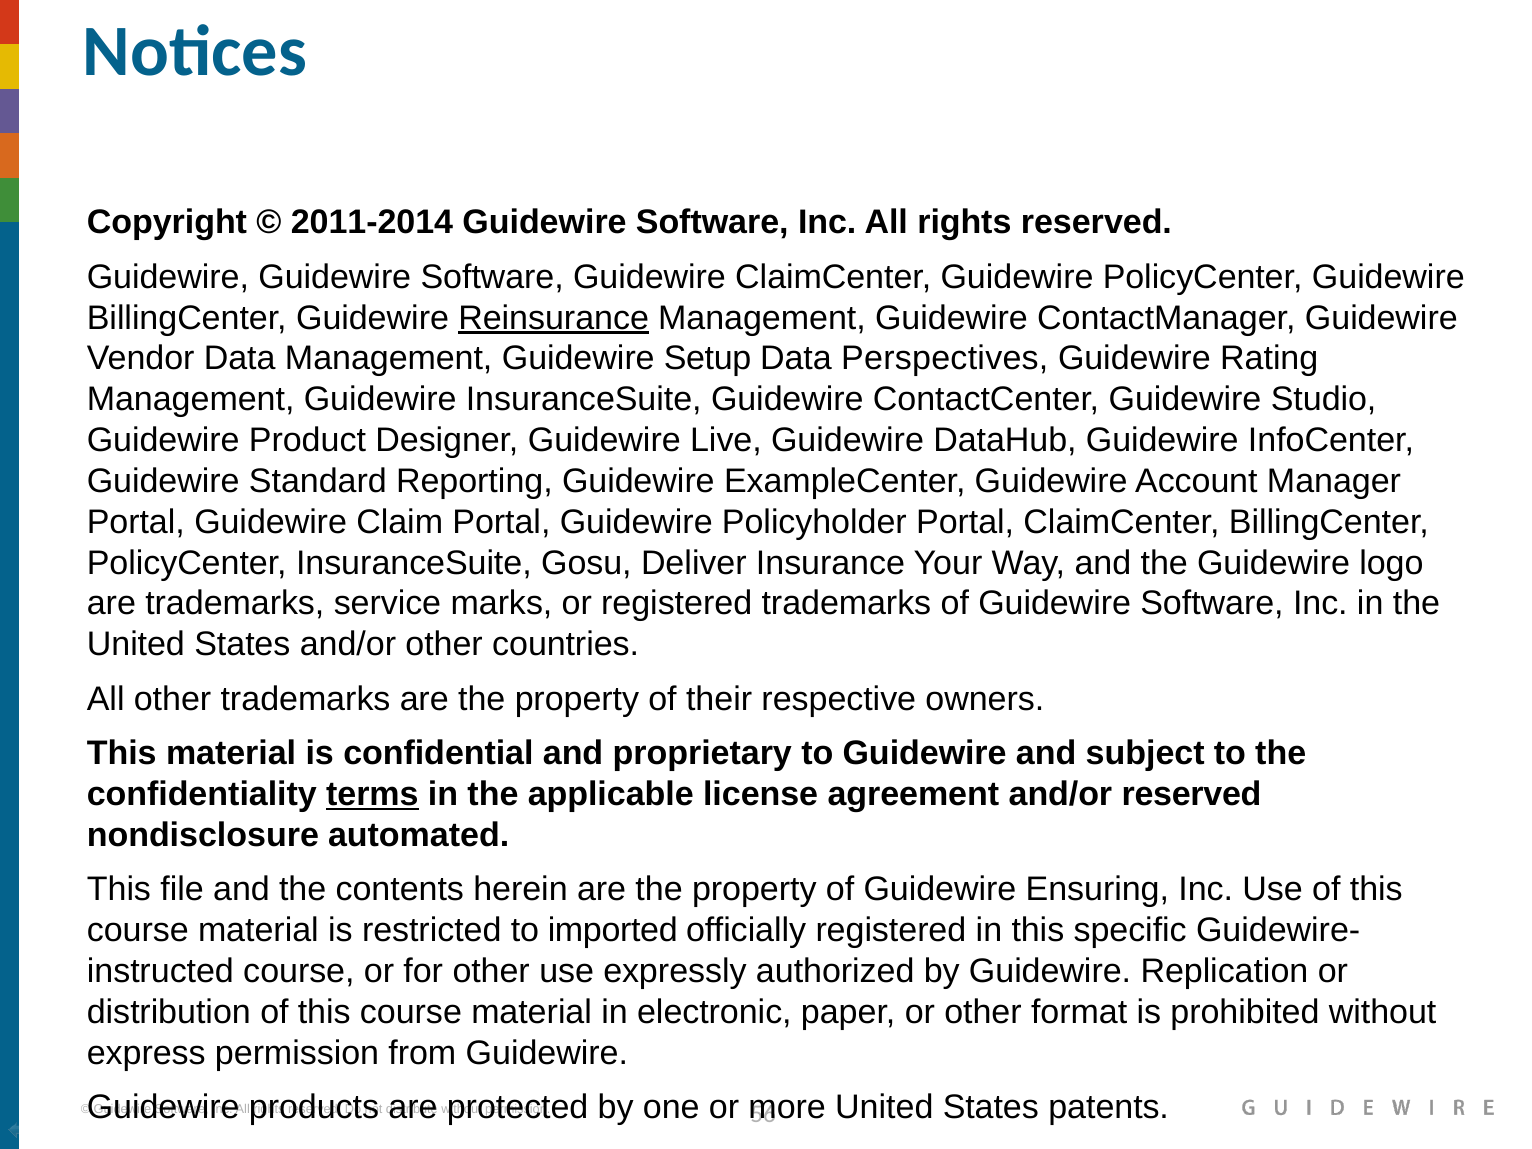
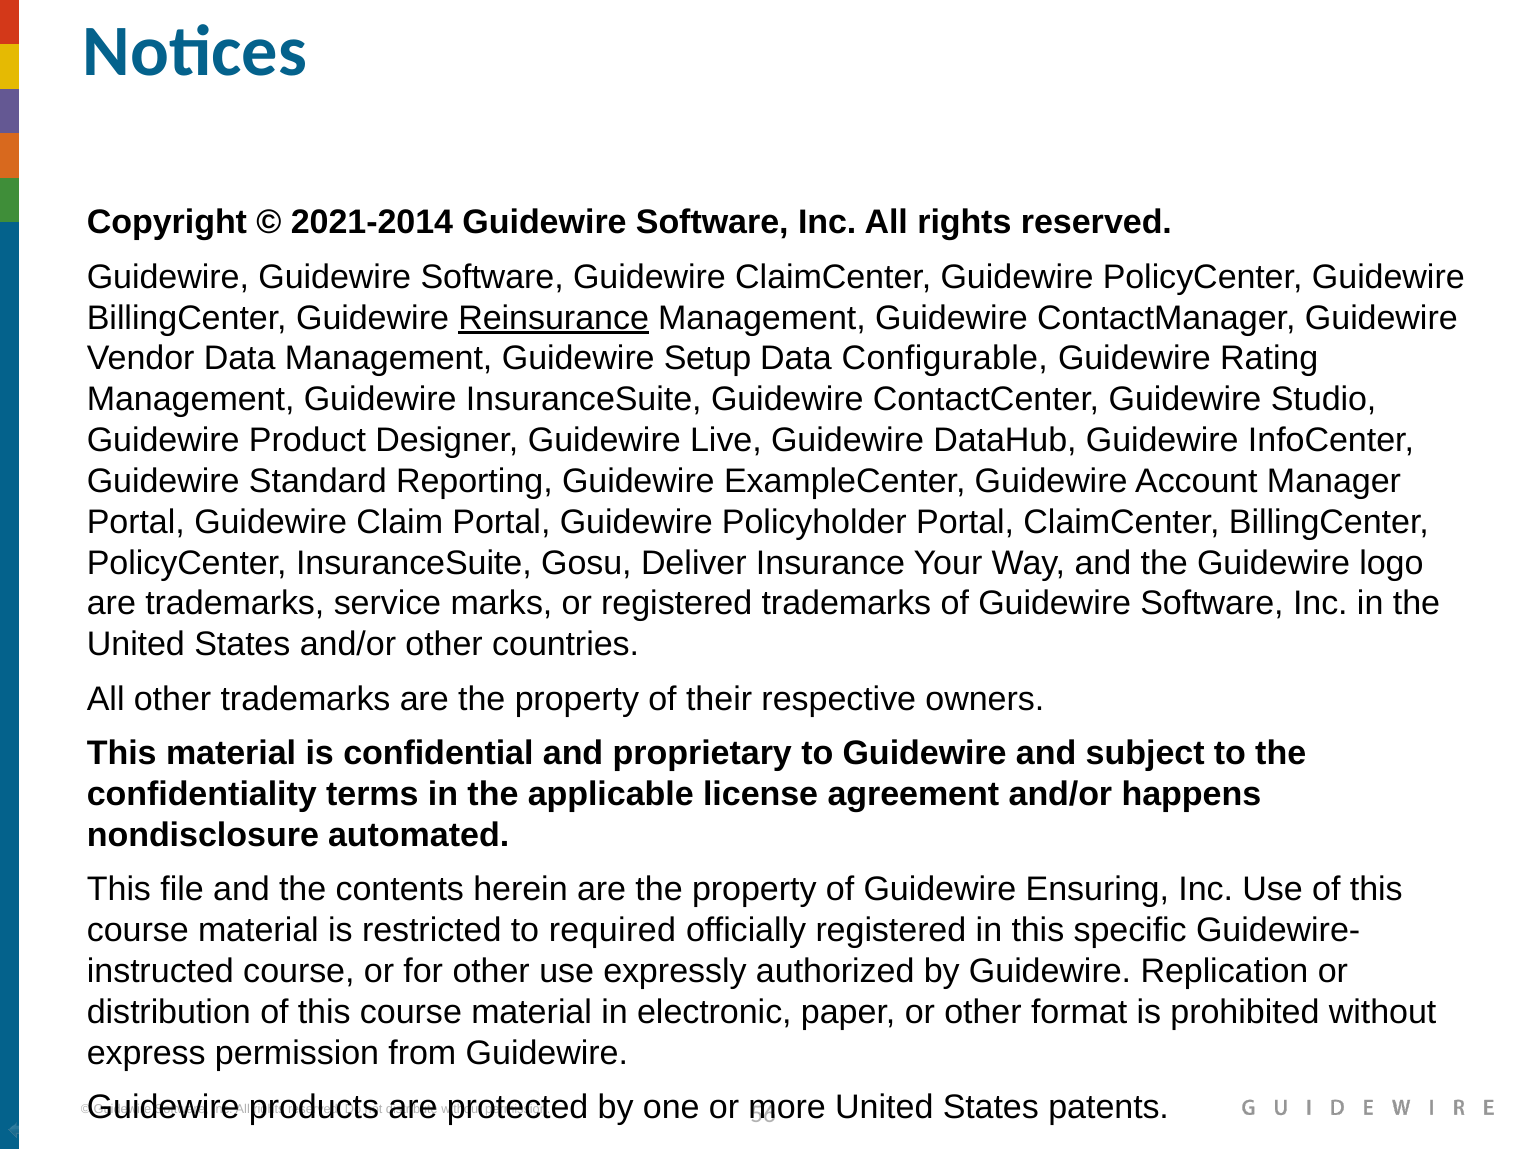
2011-2014: 2011-2014 -> 2021-2014 (372, 223)
Perspectives: Perspectives -> Configurable (945, 359)
terms underline: present -> none (372, 794)
and/or reserved: reserved -> happens (1191, 794)
imported: imported -> required (612, 930)
